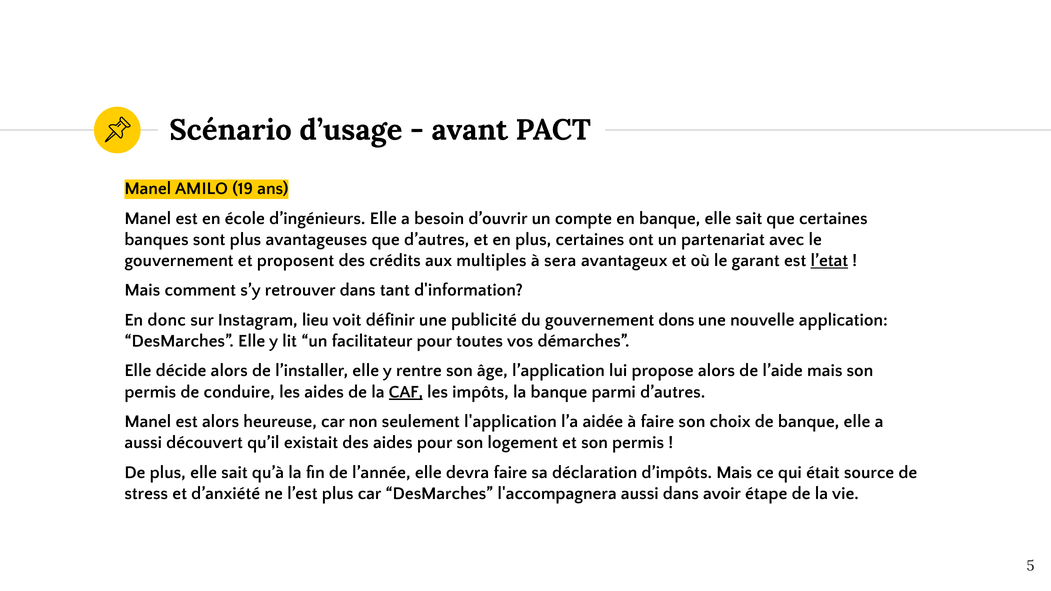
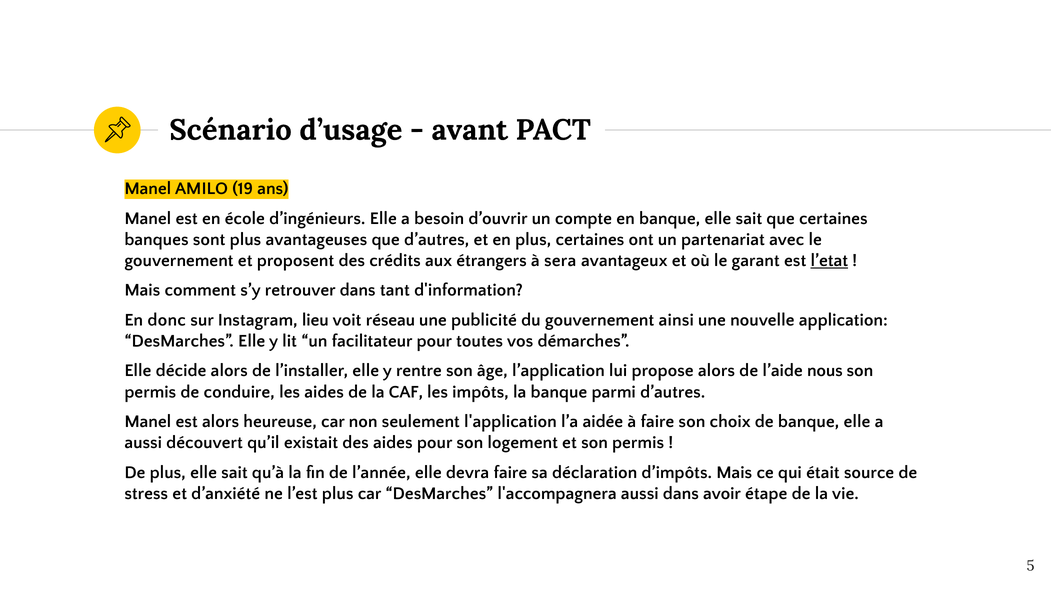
multiples: multiples -> étrangers (492, 260)
définir: définir -> réseau (390, 320)
dons: dons -> ainsi (676, 320)
l’aide mais: mais -> nous (825, 371)
CAF underline: present -> none (406, 392)
